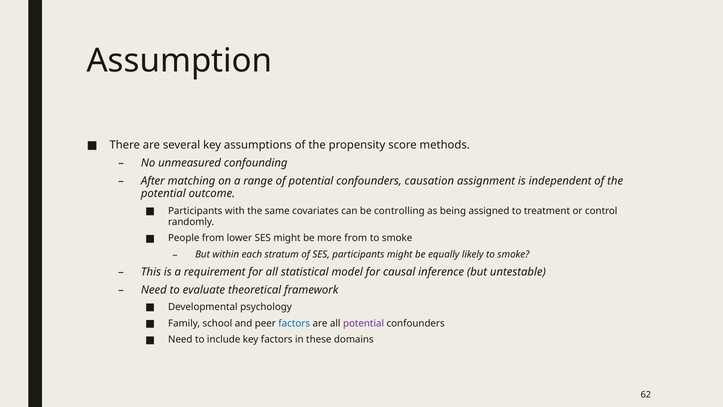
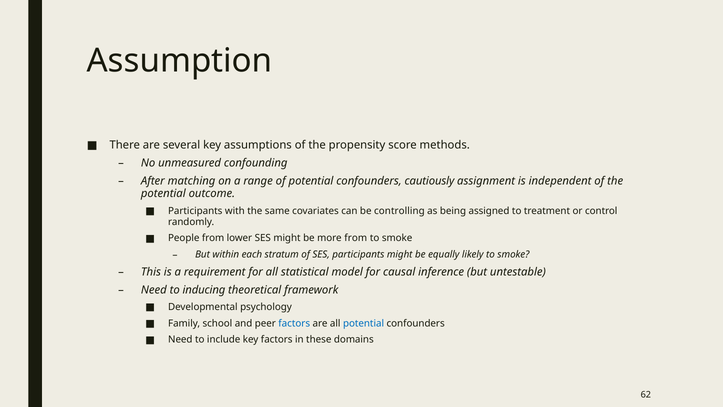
causation: causation -> cautiously (429, 181)
evaluate: evaluate -> inducing (204, 290)
potential colour: purple -> blue (364, 323)
